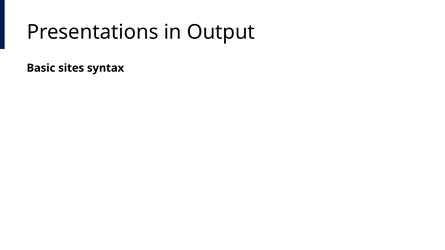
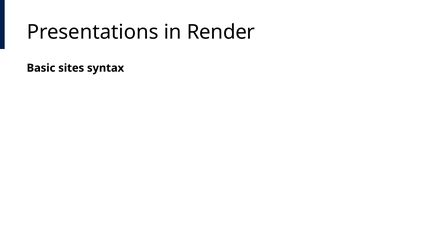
Output: Output -> Render (221, 32)
